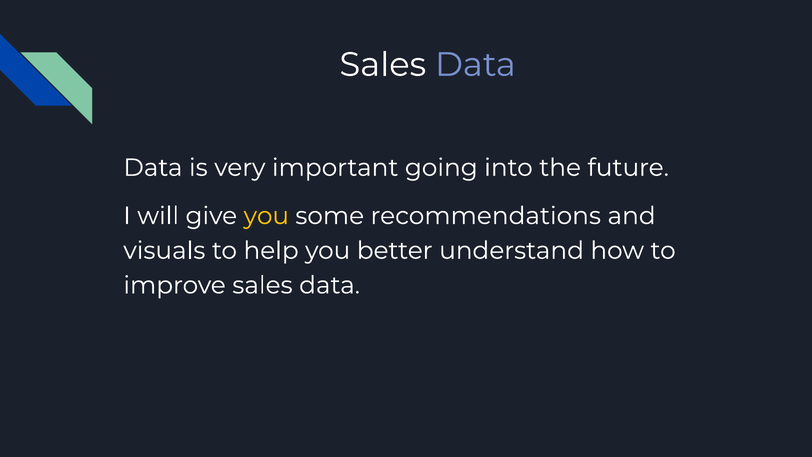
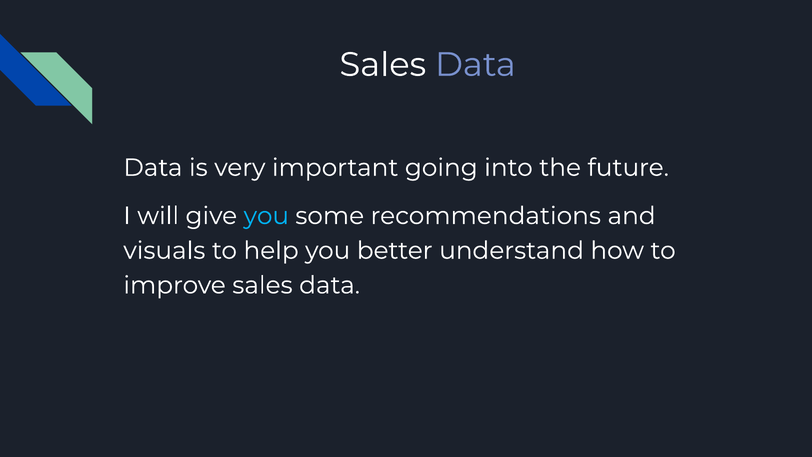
you colour: yellow -> light blue (266, 216)
